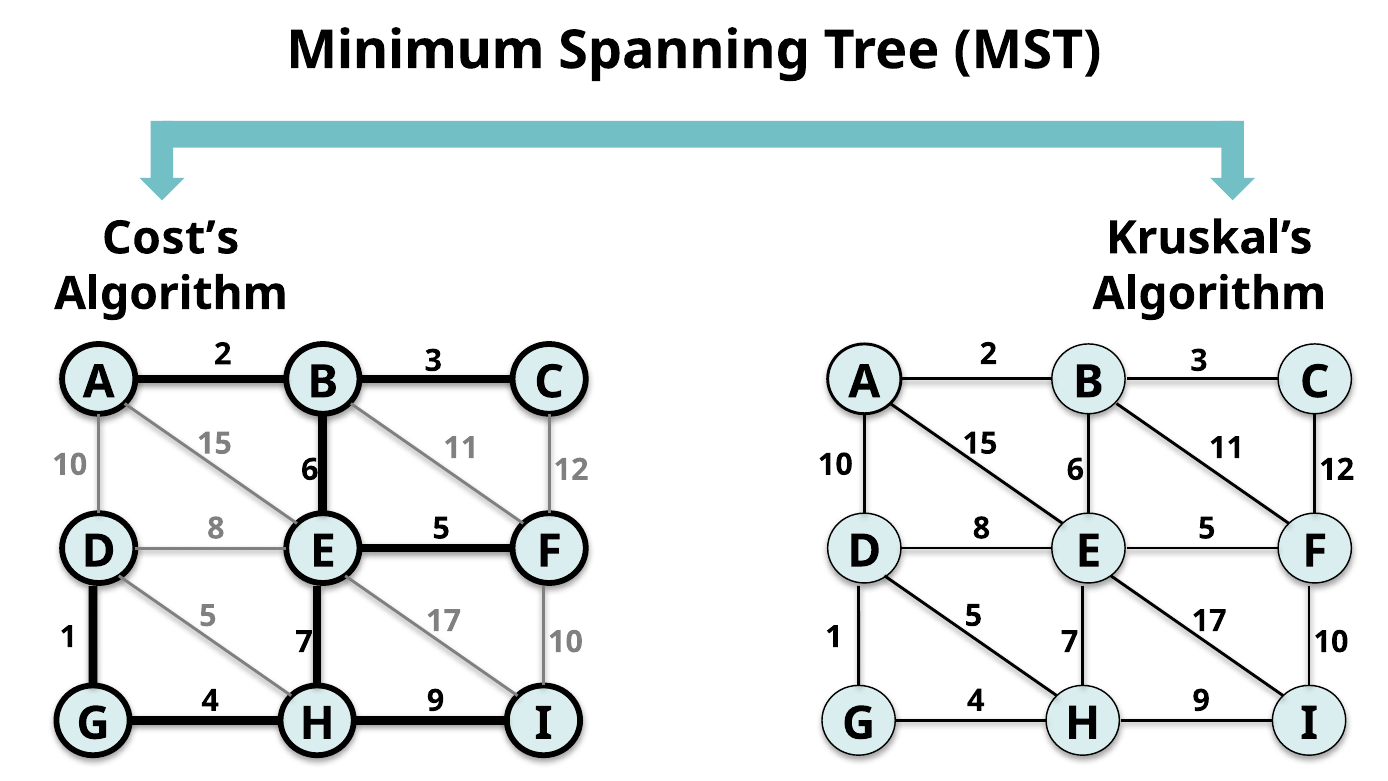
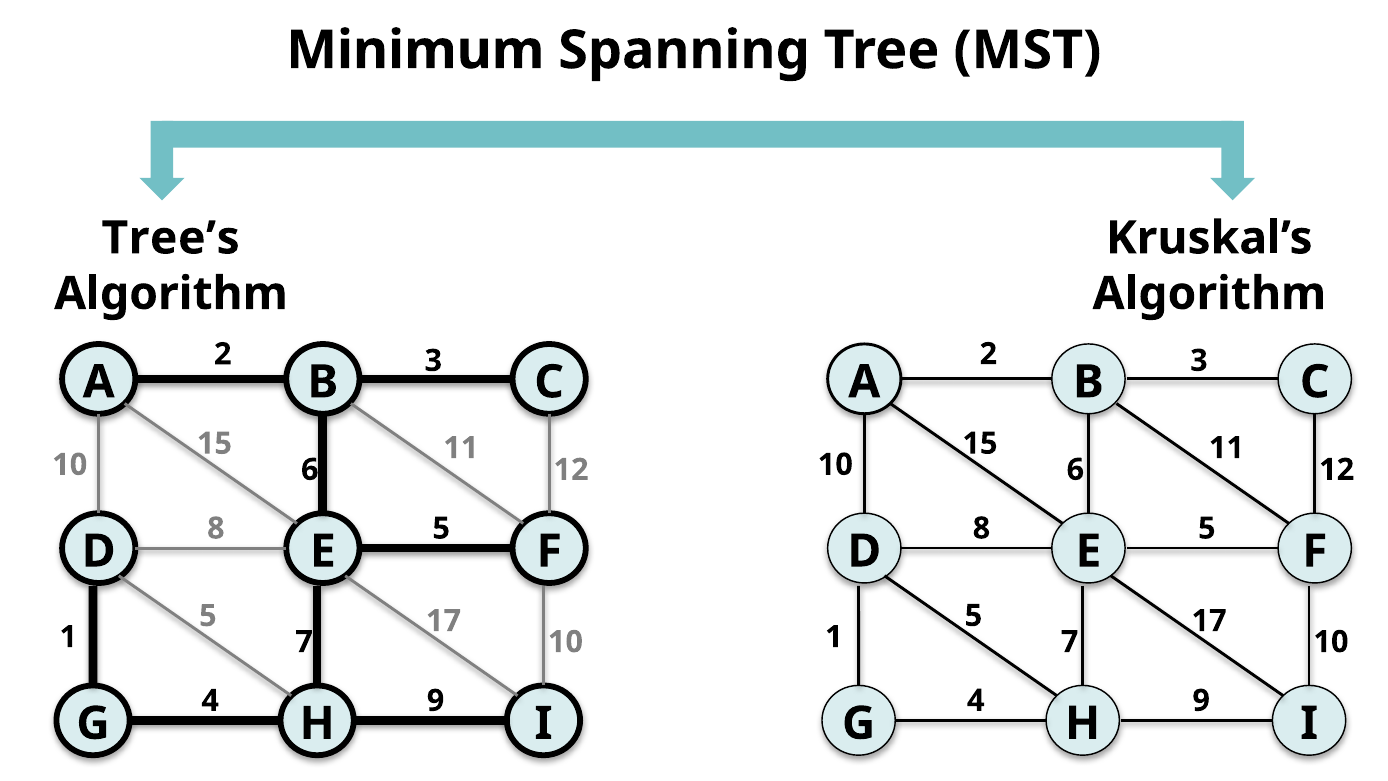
Cost’s: Cost’s -> Tree’s (171, 238)
